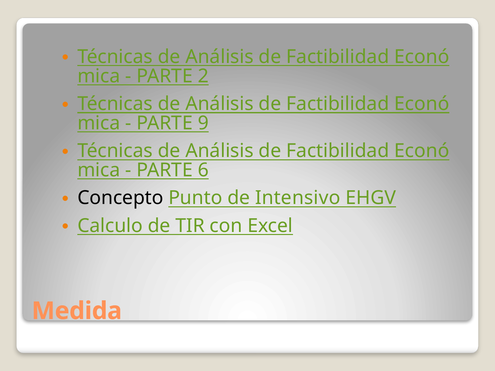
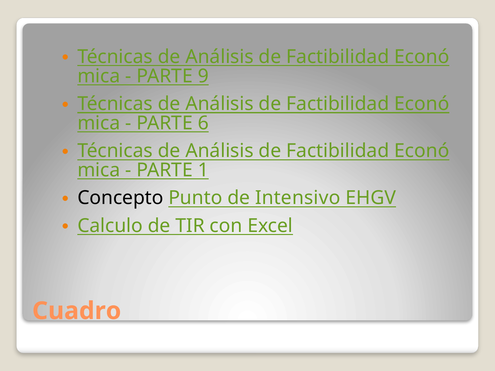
2: 2 -> 9 (203, 76)
9: 9 -> 6 (203, 123)
6: 6 -> 1 (203, 170)
Medida: Medida -> Cuadro (77, 311)
